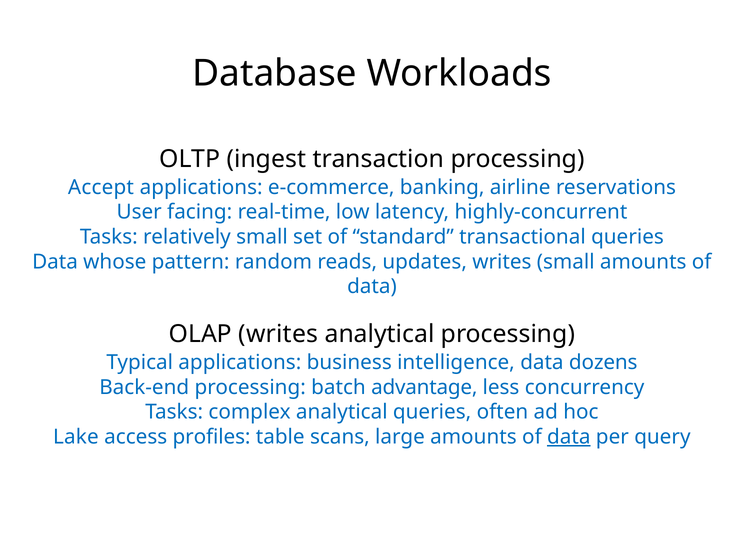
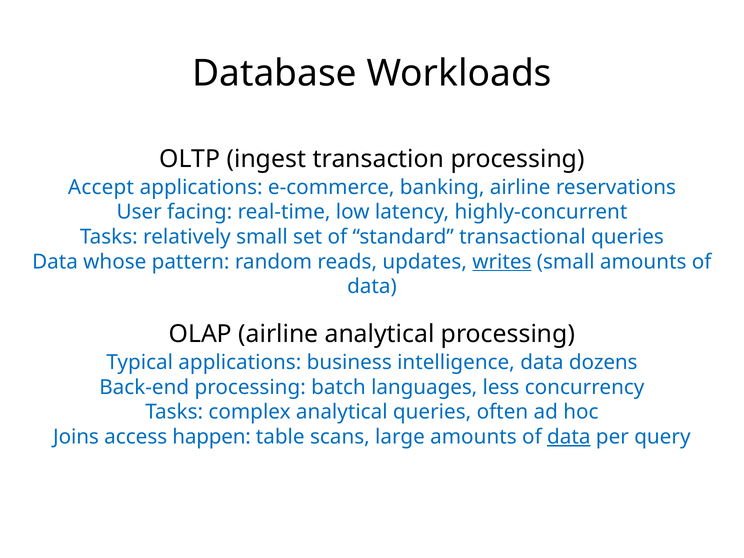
writes underline: none -> present (502, 262)
OLAP writes: writes -> airline (278, 334)
advantage: advantage -> languages (424, 387)
Lake: Lake -> Joins (76, 437)
profiles: profiles -> happen (212, 437)
